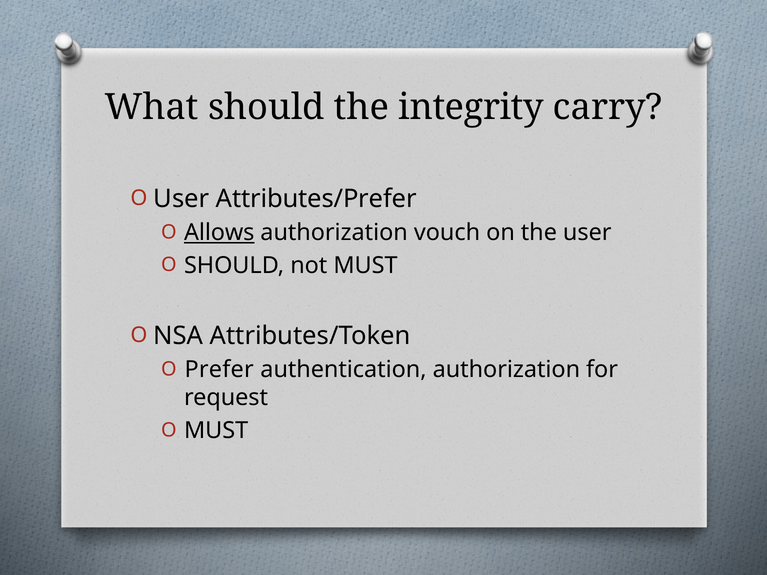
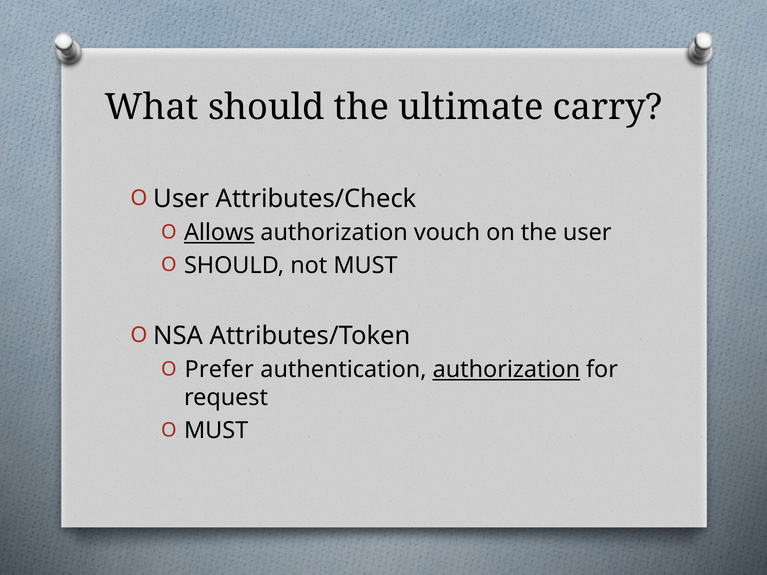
integrity: integrity -> ultimate (471, 107)
Attributes/Prefer: Attributes/Prefer -> Attributes/Check (316, 199)
authorization underline: none -> present (506, 370)
